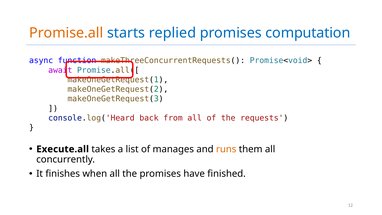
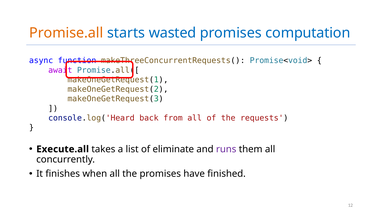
replied: replied -> wasted (173, 33)
manages: manages -> eliminate (173, 149)
runs colour: orange -> purple (226, 149)
